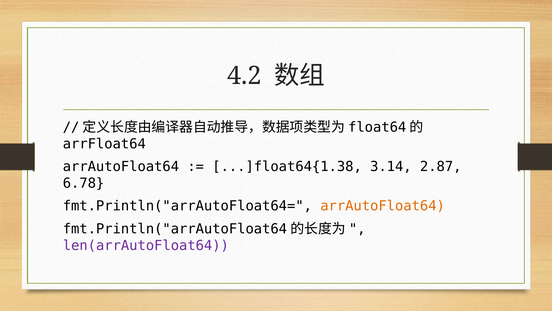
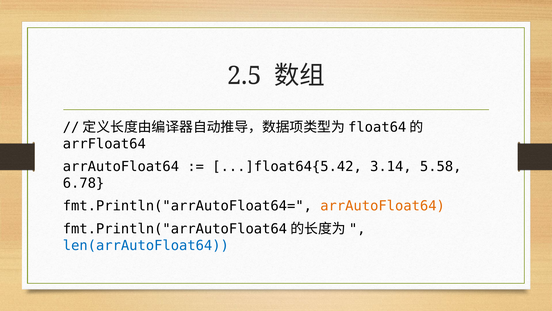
4.2: 4.2 -> 2.5 (244, 76)
...]float64{1.38: ...]float64{1.38 -> ...]float64{5.42 (287, 166)
2.87: 2.87 -> 5.58 (441, 166)
len(arrAutoFloat64 colour: purple -> blue (146, 245)
